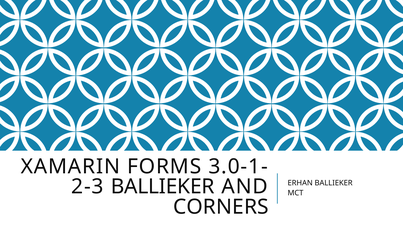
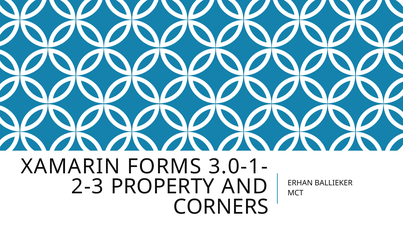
BALLIEKER: BALLIEKER -> PROPERTY (163, 187)
